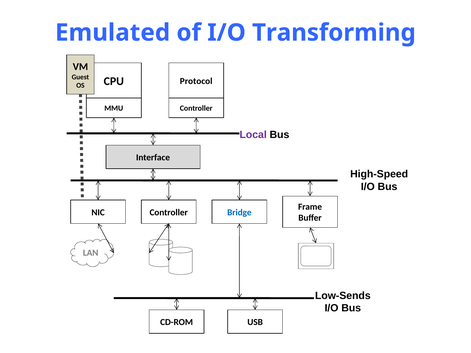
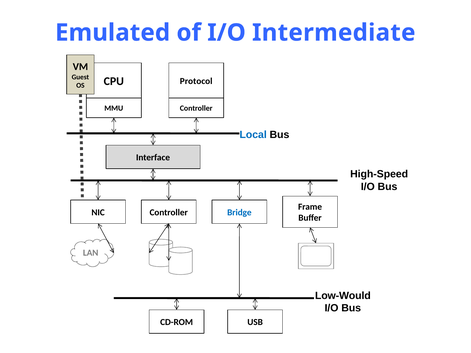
Transforming: Transforming -> Intermediate (334, 33)
Local colour: purple -> blue (253, 135)
Low-Sends: Low-Sends -> Low-Would (343, 296)
